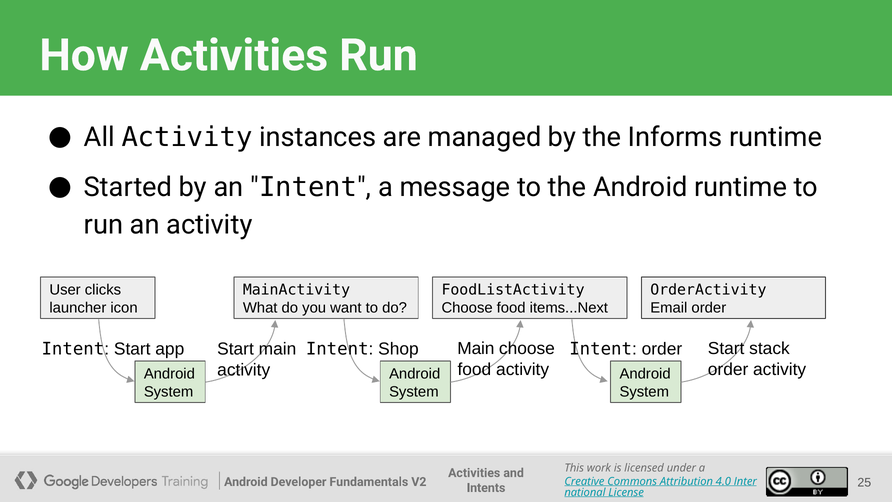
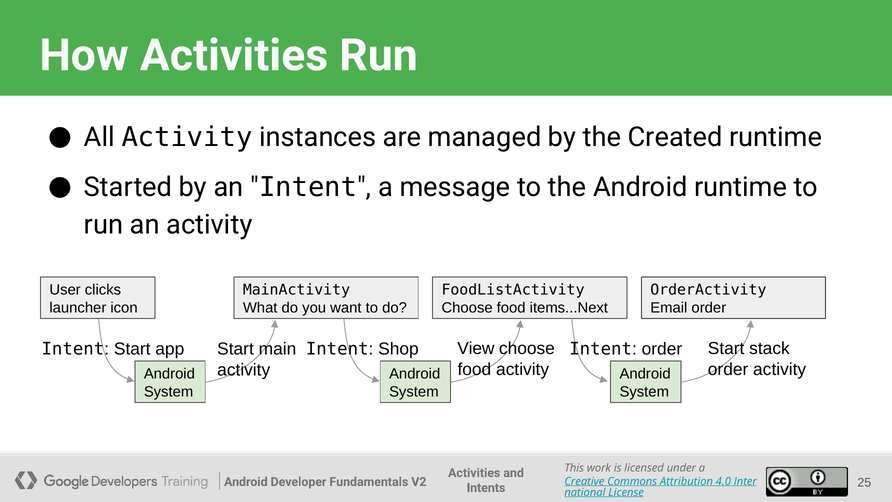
Informs: Informs -> Created (675, 137)
Main: Main -> View (476, 349)
